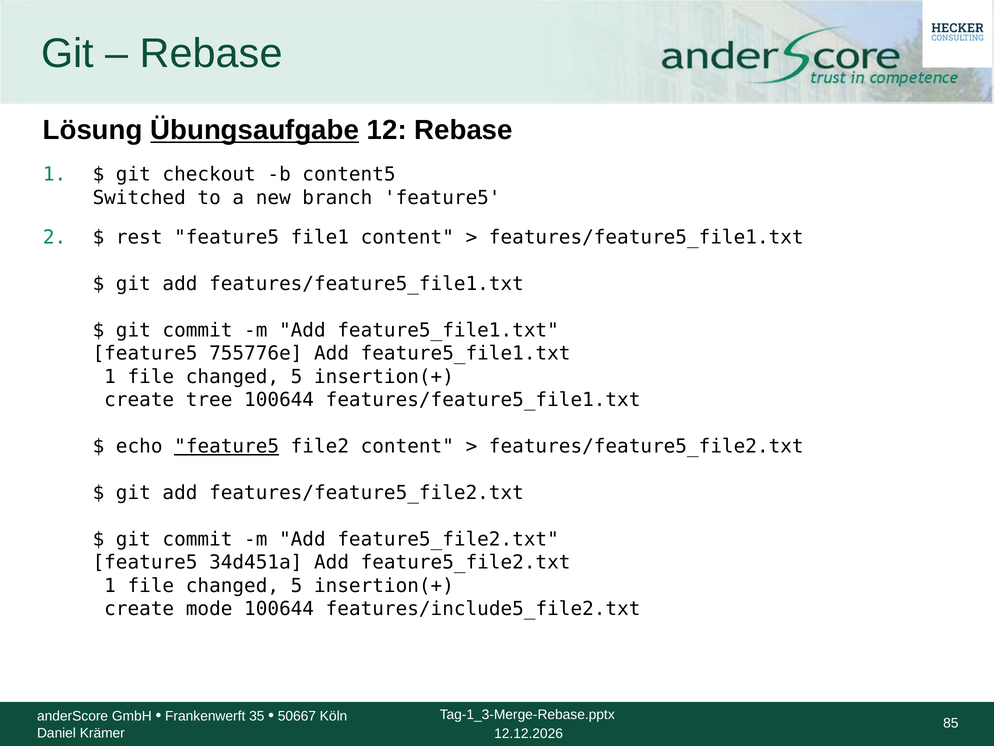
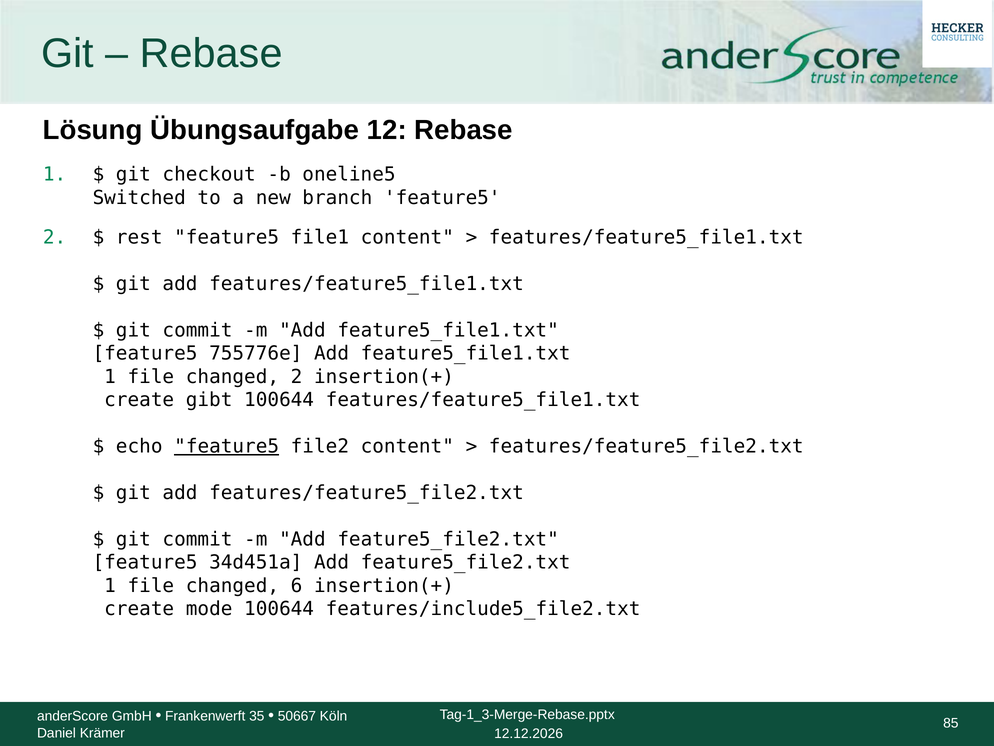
Übungsaufgabe underline: present -> none (255, 130)
content5: content5 -> oneline5 (349, 174)
5: 5 -> 2 (297, 377)
tree: tree -> gibt (209, 400)
5: 5 -> 6 (297, 585)
